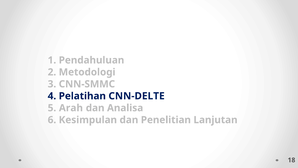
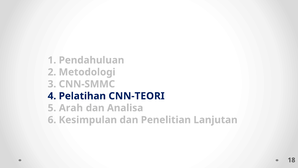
CNN-DELTE: CNN-DELTE -> CNN-TEORI (137, 96)
